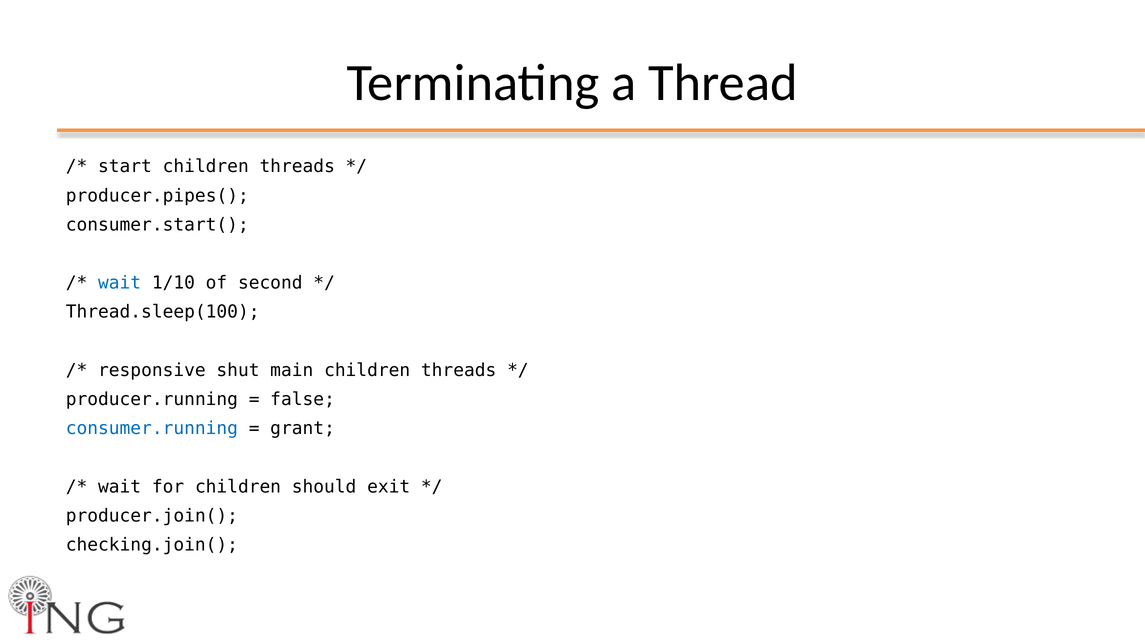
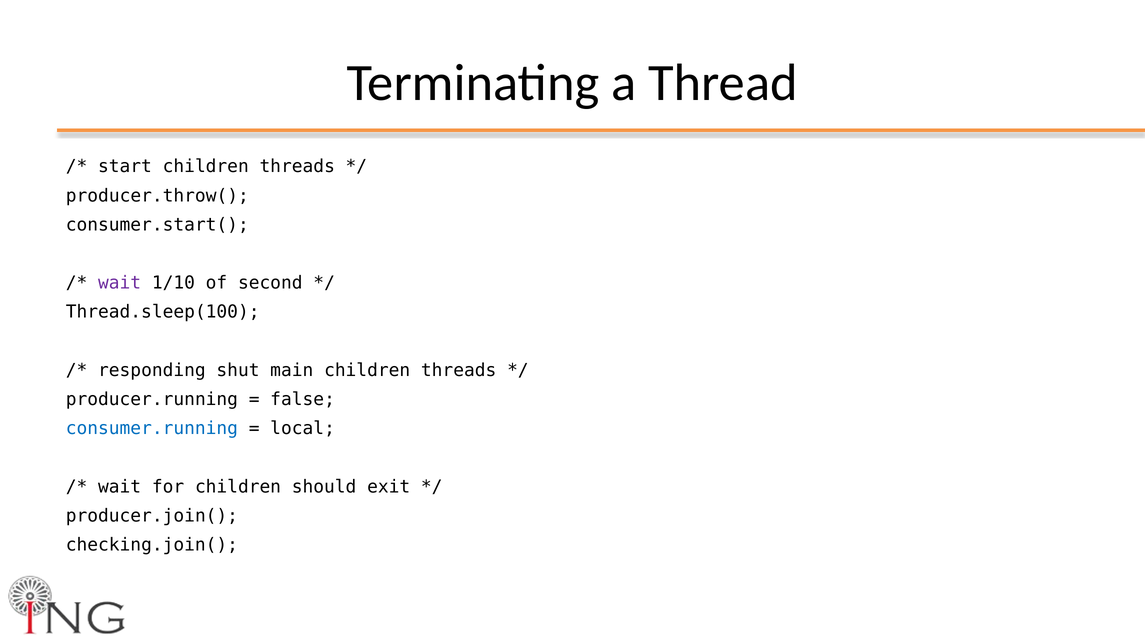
producer.pipes(: producer.pipes( -> producer.throw( (157, 196)
wait colour: blue -> purple (120, 283)
responsive: responsive -> responding (152, 370)
grant: grant -> local (303, 429)
